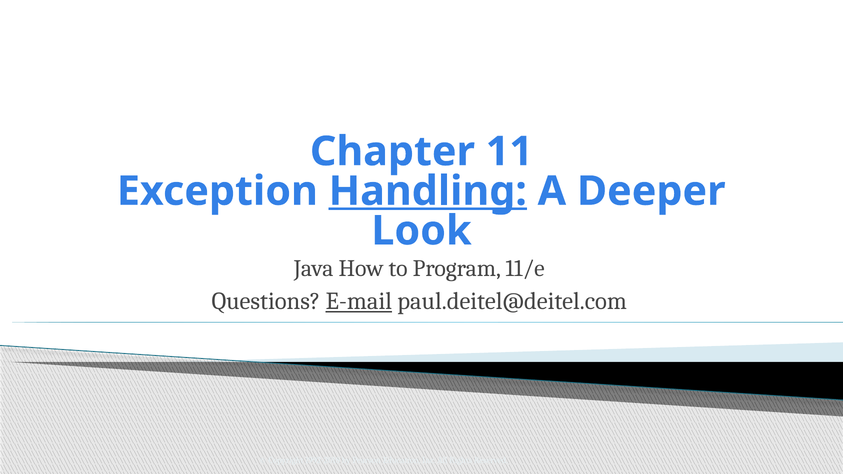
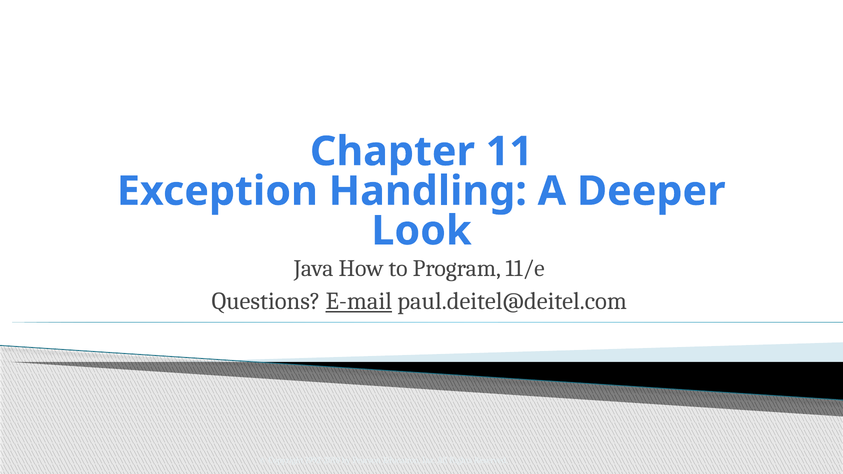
Handling underline: present -> none (428, 191)
